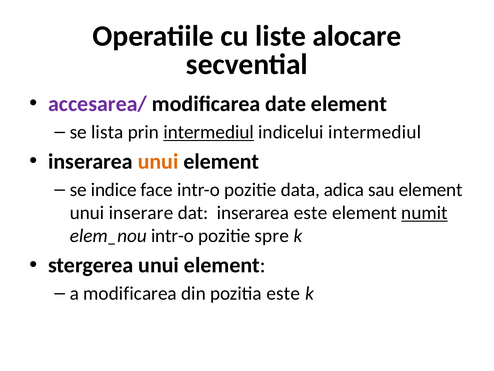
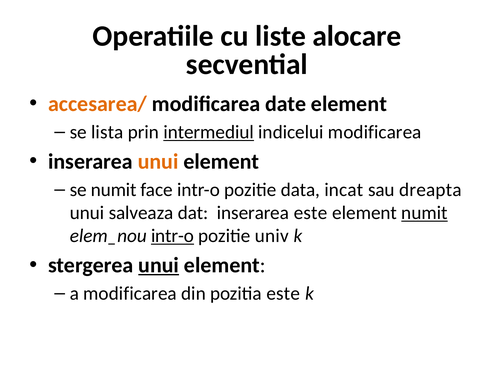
accesarea/ colour: purple -> orange (98, 104)
indicelui intermediul: intermediul -> modificarea (375, 132)
se indice: indice -> numit (114, 190)
adica: adica -> incat (344, 190)
sau element: element -> dreapta (430, 190)
inserare: inserare -> salveaza (141, 213)
intr-o underline: none -> present (173, 236)
spre: spre -> univ (272, 236)
unui underline: none -> present (159, 265)
